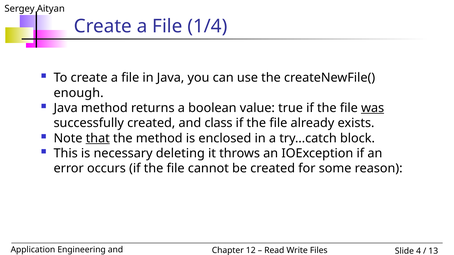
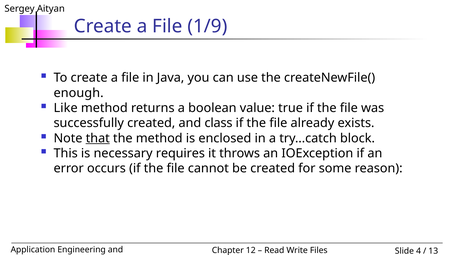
1/4: 1/4 -> 1/9 (207, 26)
Java: Java -> Like (66, 108)
was underline: present -> none (373, 108)
deleting: deleting -> requires (180, 154)
